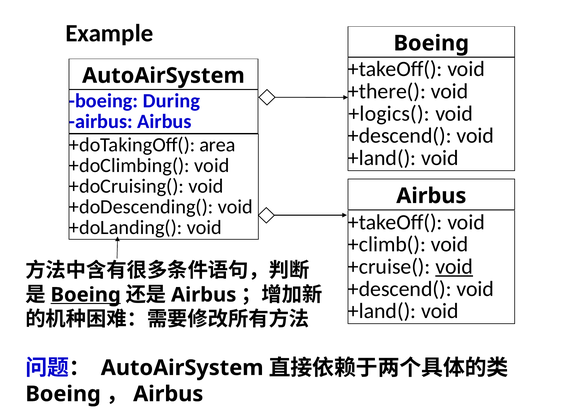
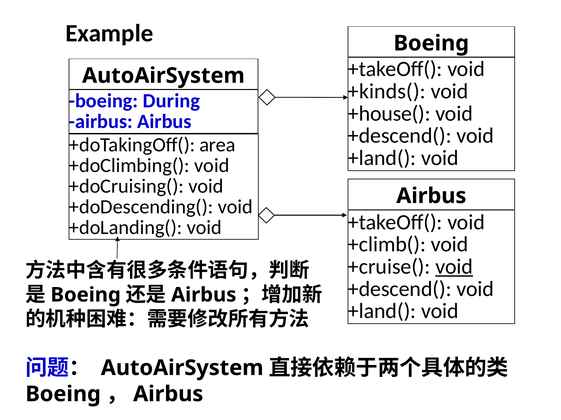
+there(: +there( -> +kinds( (387, 91)
+logics(: +logics( -> +house( (389, 114)
Boeing underline: present -> none (86, 295)
